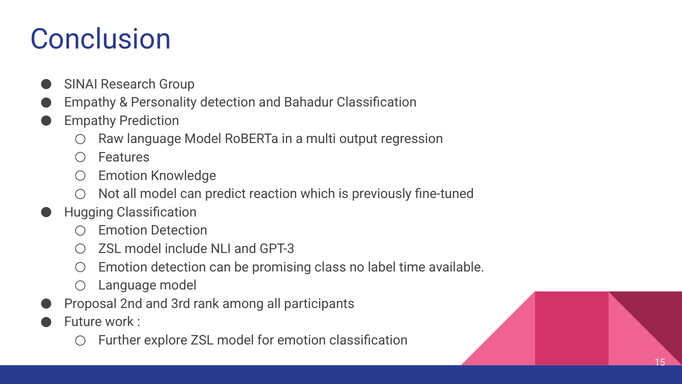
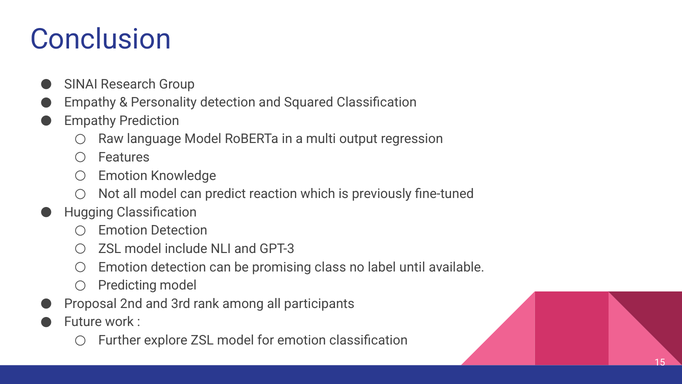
Bahadur: Bahadur -> Squared (309, 102)
time: time -> until (412, 267)
Language: Language -> Predicting (127, 285)
